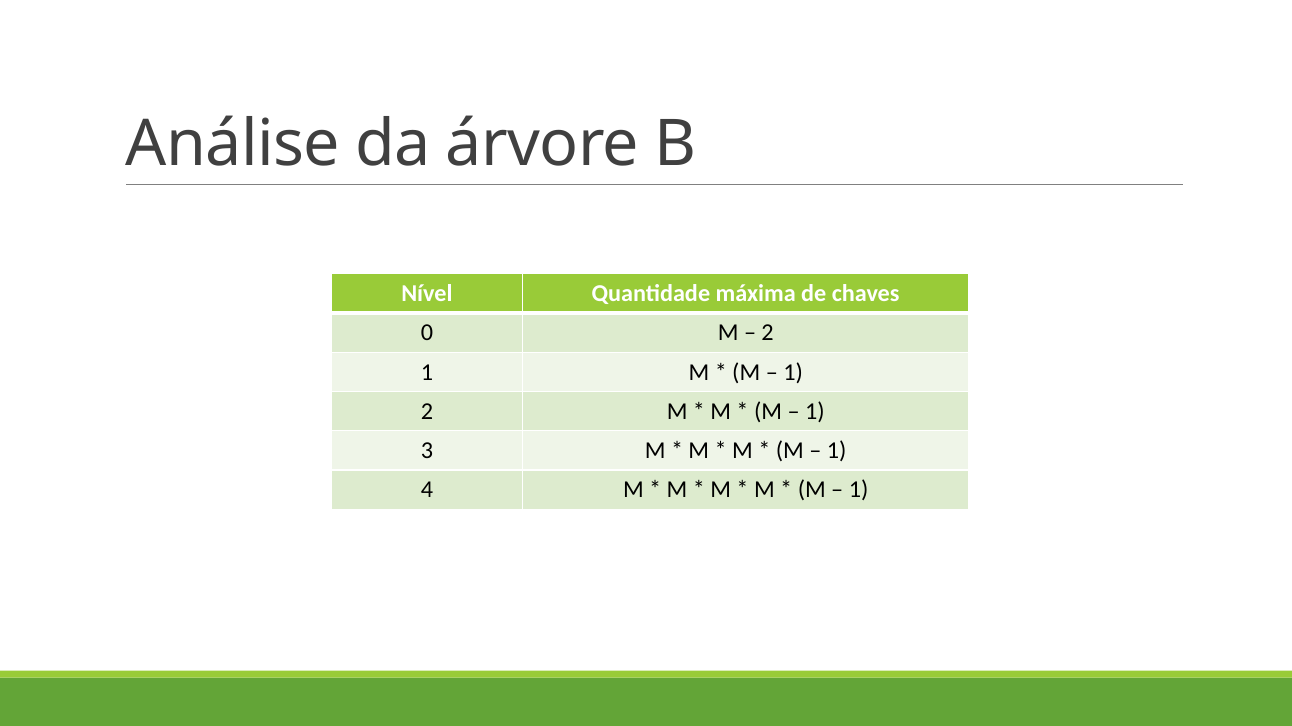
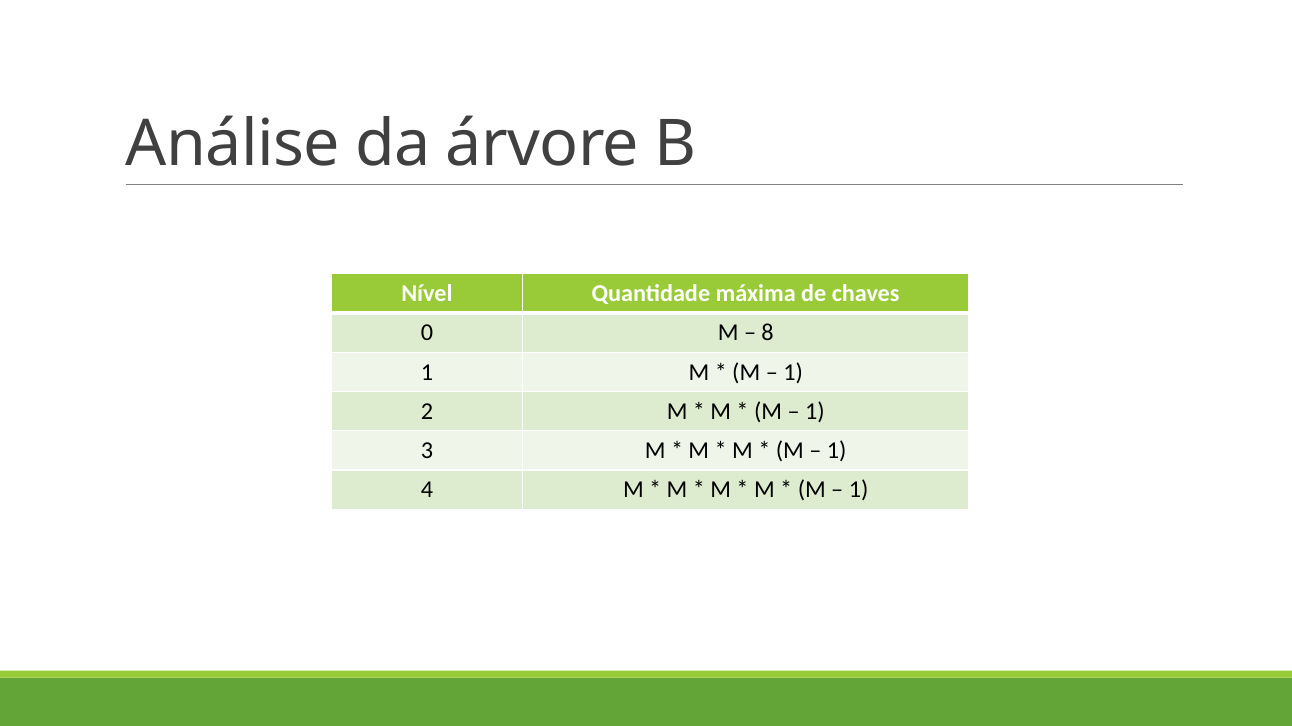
2: 2 -> 8 (768, 333)
